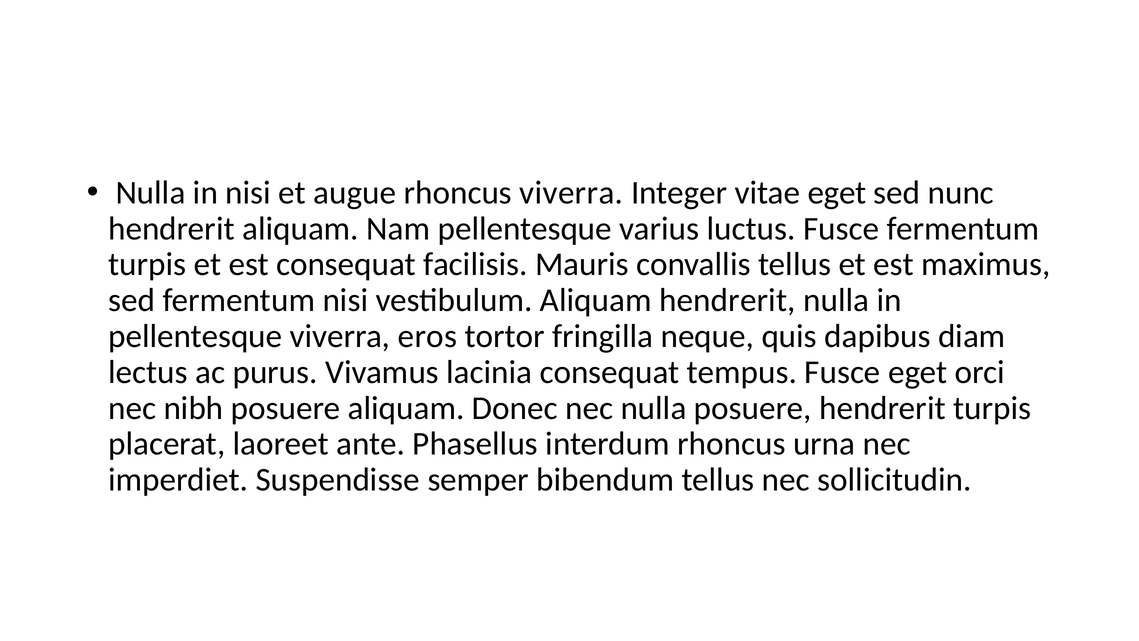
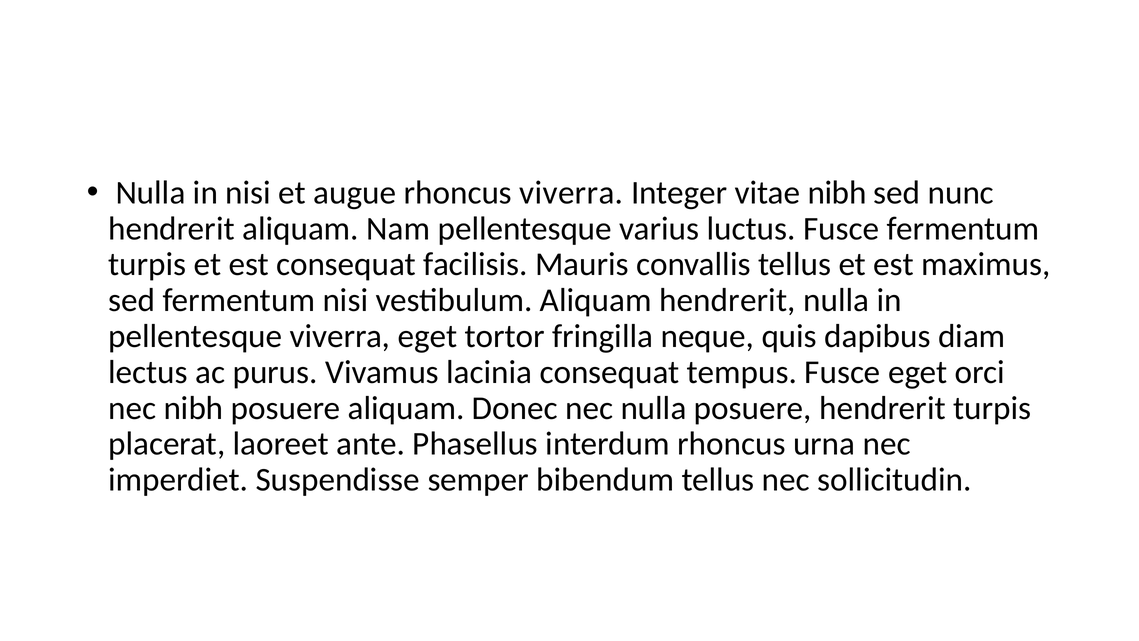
vitae eget: eget -> nibh (837, 193)
viverra eros: eros -> eget (428, 336)
